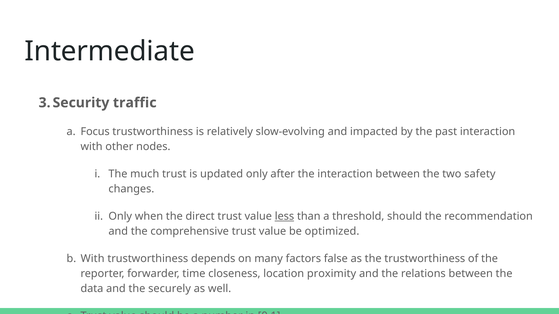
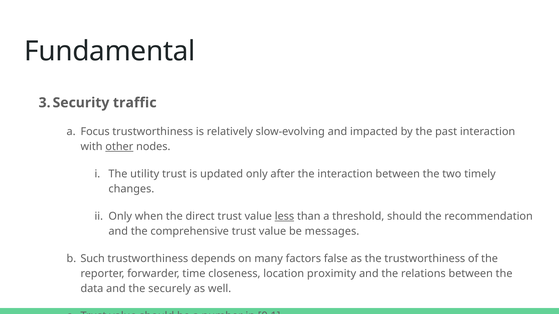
Intermediate: Intermediate -> Fundamental (110, 52)
other underline: none -> present (119, 147)
much: much -> utility (145, 174)
safety: safety -> timely (480, 174)
optimized: optimized -> messages (332, 232)
With: With -> Such (93, 259)
